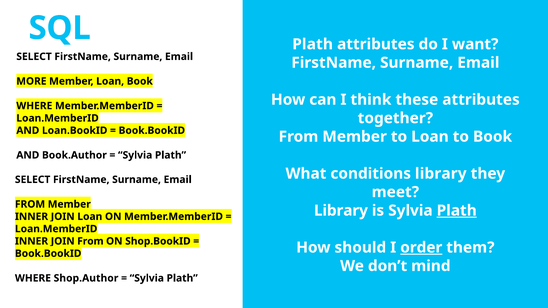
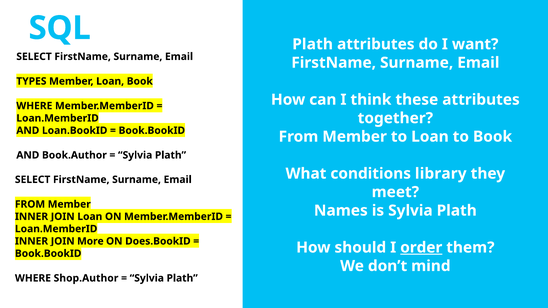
MORE: MORE -> TYPES (31, 81)
Library: Library -> Names (341, 211)
Plath underline: present -> none (457, 211)
From: From -> More (90, 241)
Shop.BookID: Shop.BookID -> Does.BookID (158, 241)
